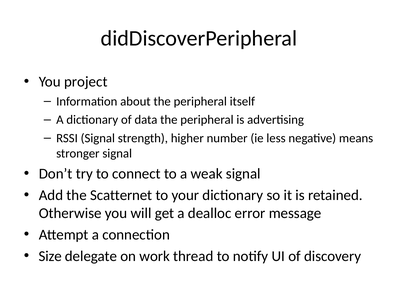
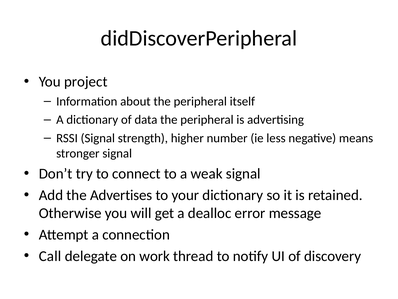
Scatternet: Scatternet -> Advertises (121, 195)
Size: Size -> Call (50, 256)
